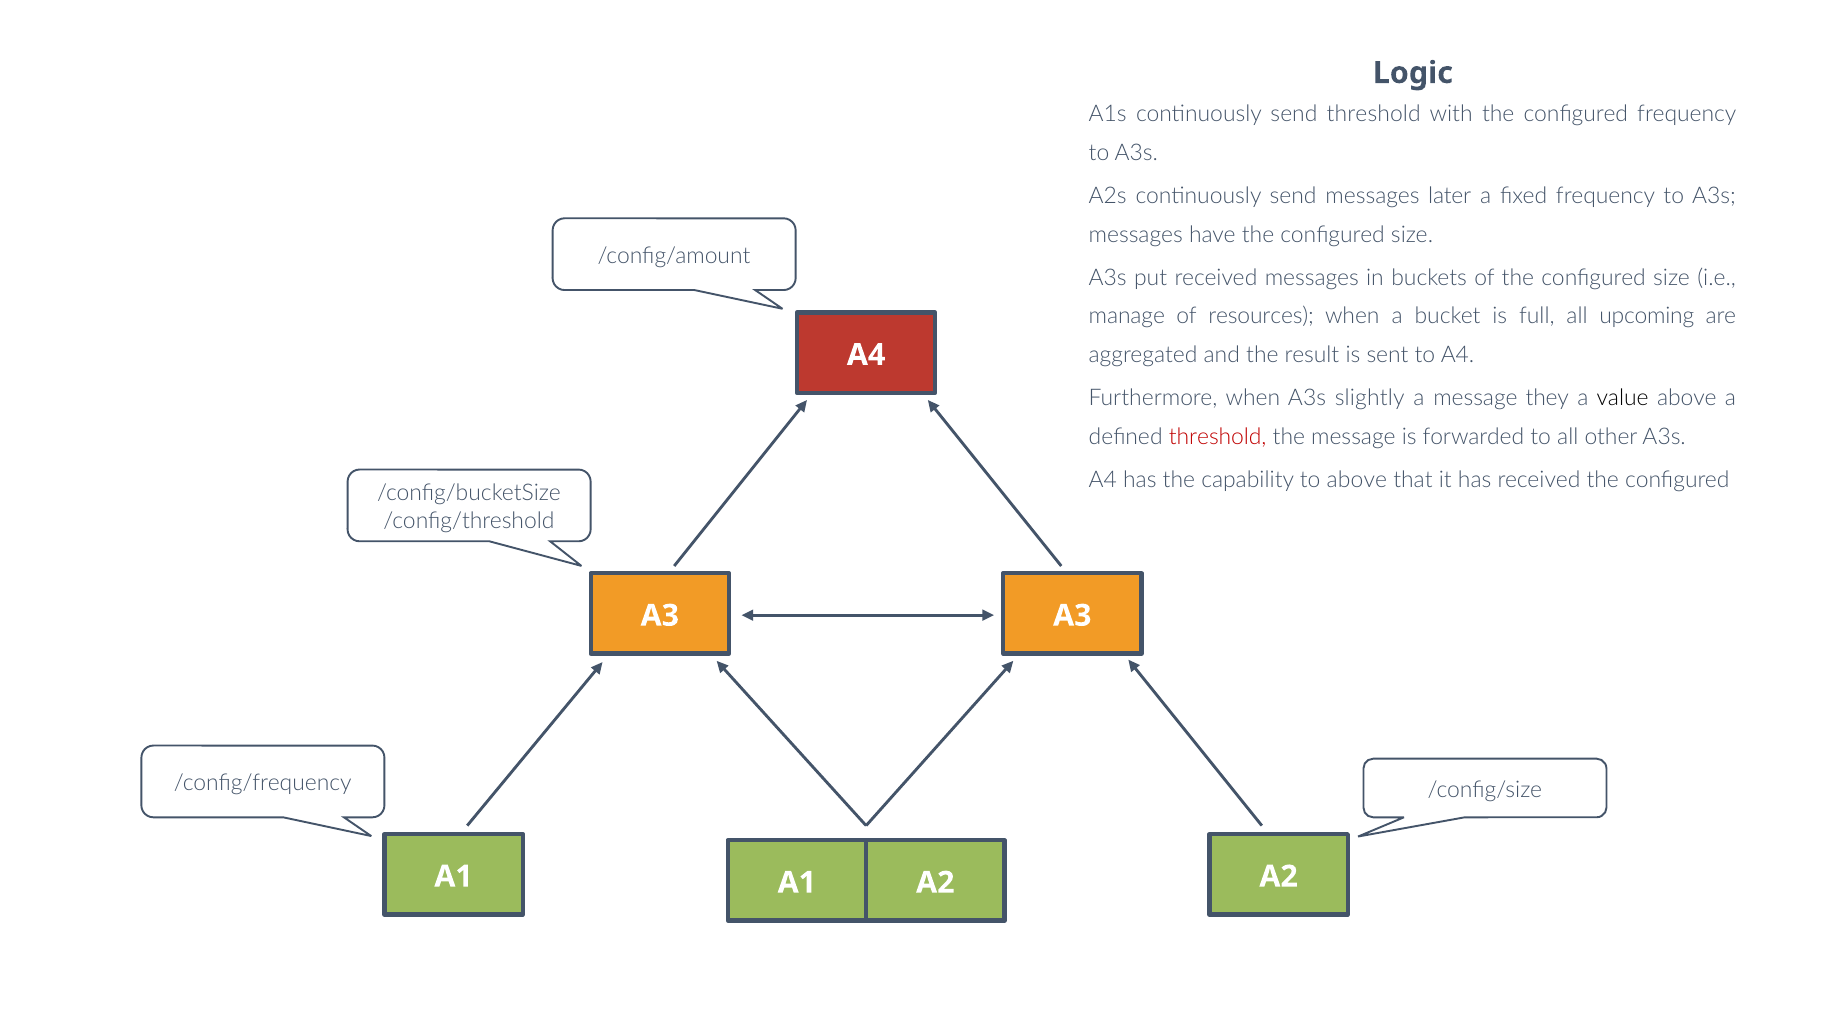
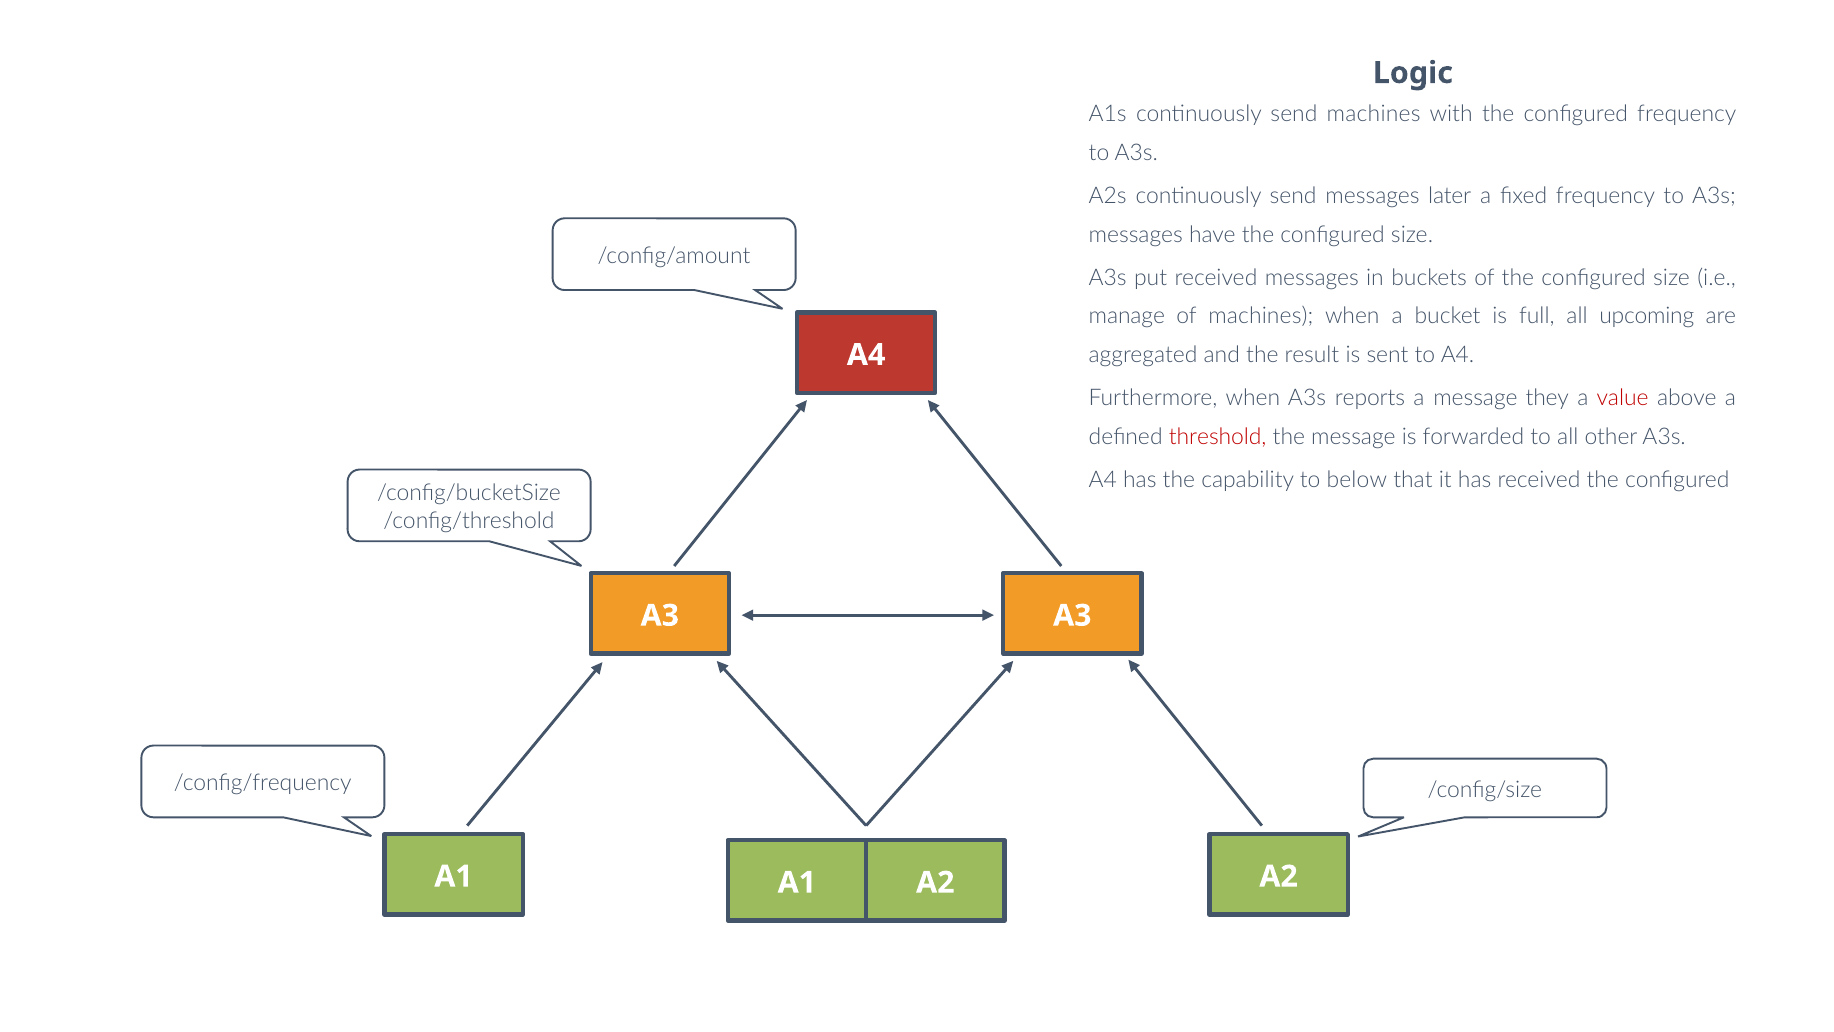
send threshold: threshold -> machines (1374, 114)
of resources: resources -> machines (1261, 316)
slightly: slightly -> reports (1370, 398)
value colour: black -> red (1623, 398)
to above: above -> below (1357, 480)
